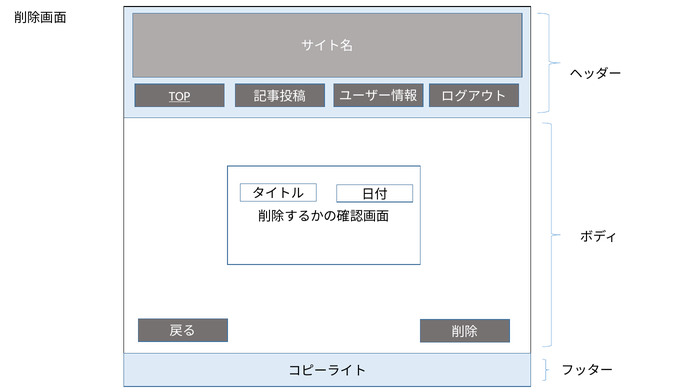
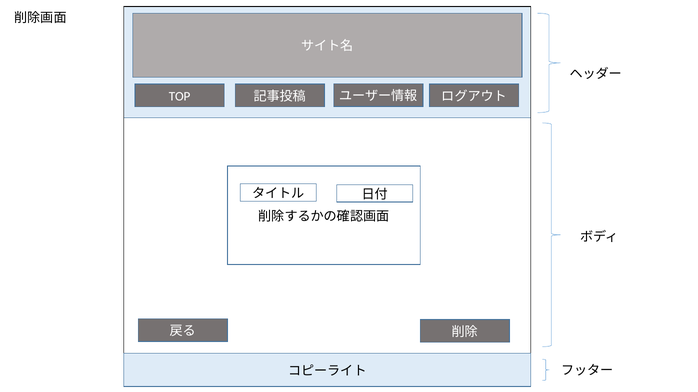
TOP underline: present -> none (180, 96)
